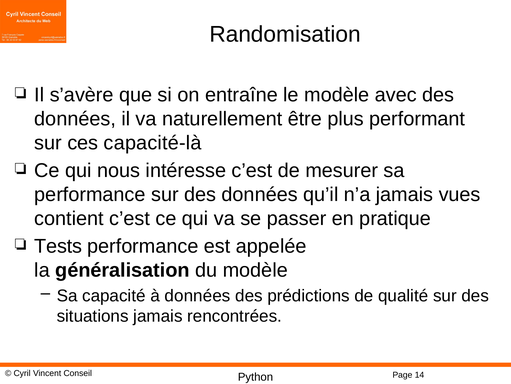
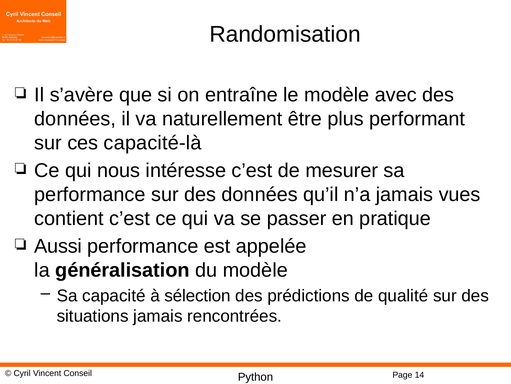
Tests: Tests -> Aussi (58, 246)
à données: données -> sélection (198, 295)
